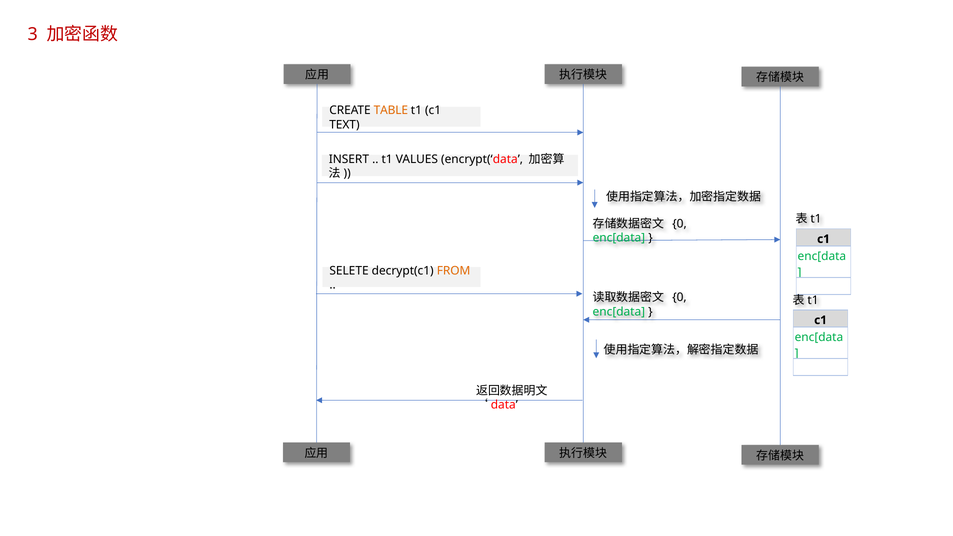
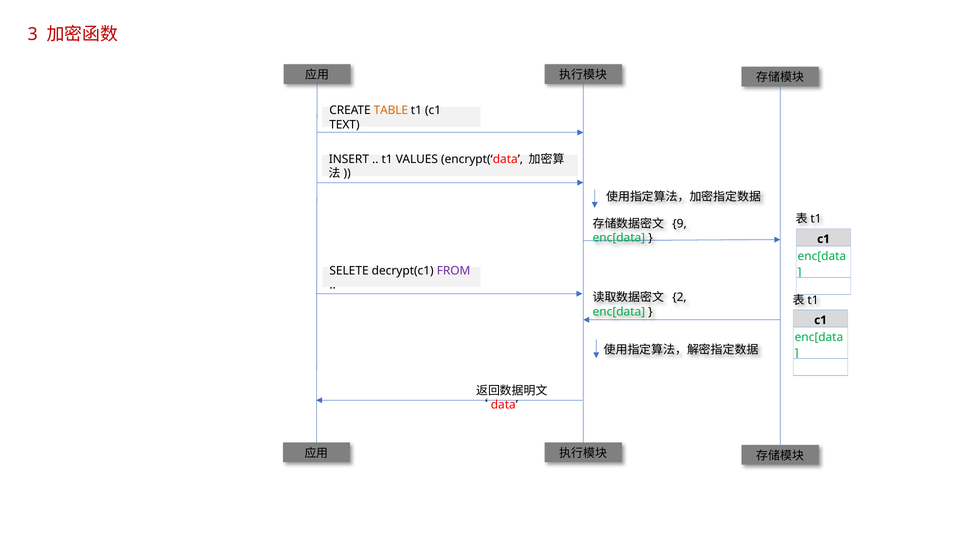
0: 0 -> 9 (679, 224)
FROM colour: orange -> purple (454, 271)
0: 0 -> 2 (679, 297)
